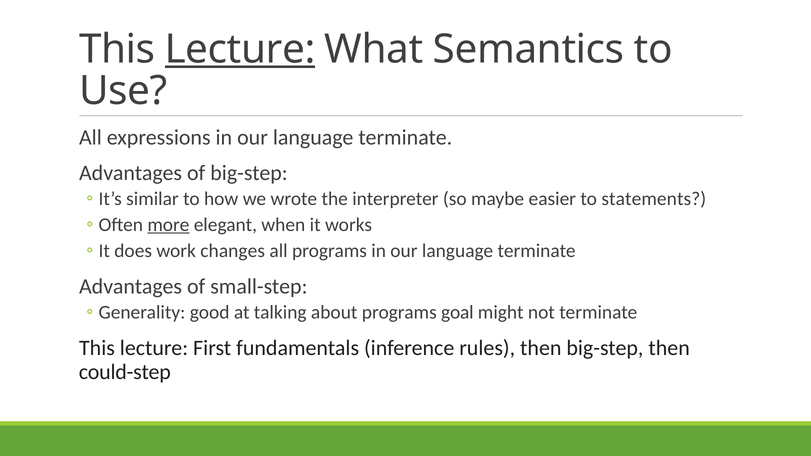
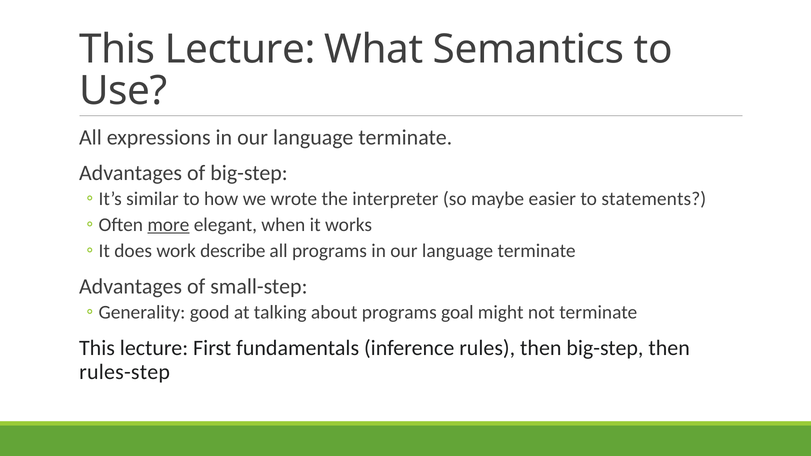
Lecture underline: present -> none (240, 50)
changes: changes -> describe (233, 251)
could-step: could-step -> rules-step (125, 372)
